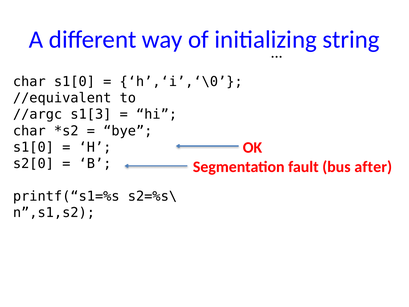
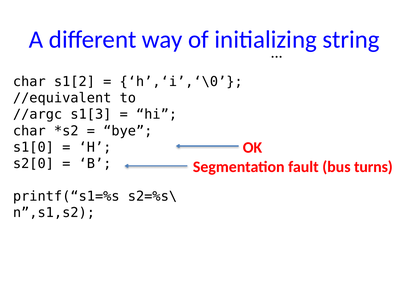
char s1[0: s1[0 -> s1[2 (74, 82)
after: after -> turns (373, 167)
